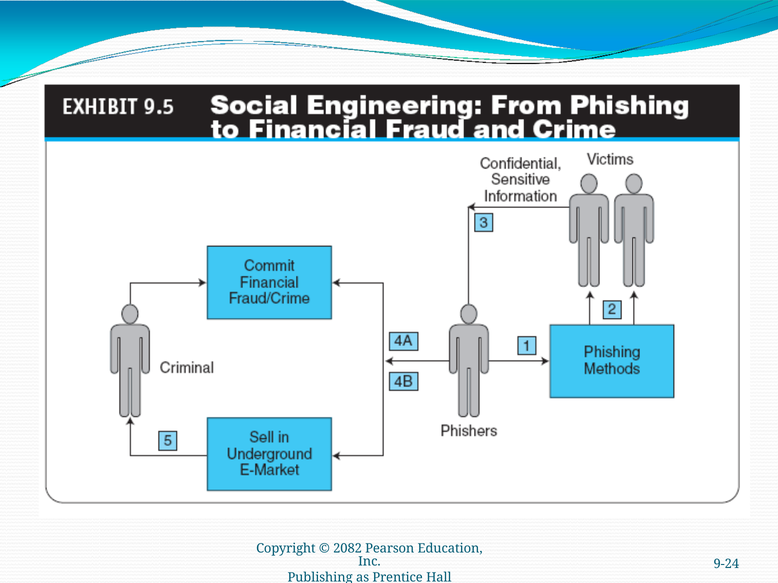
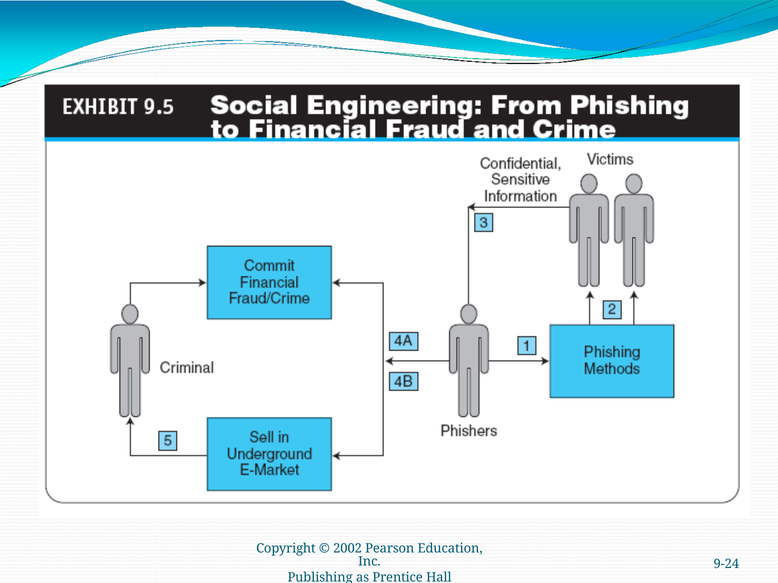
2082: 2082 -> 2002 (348, 549)
